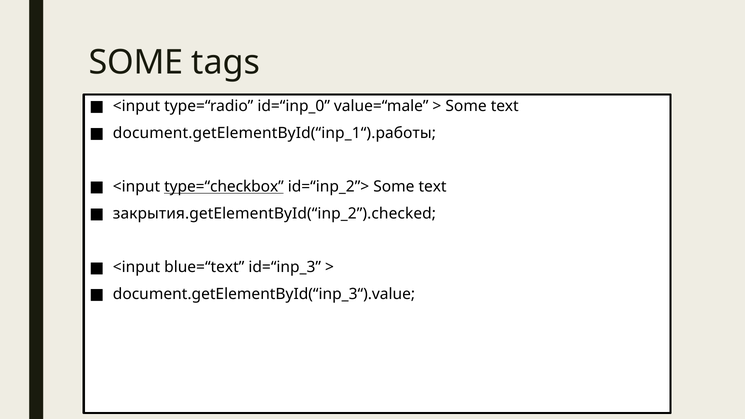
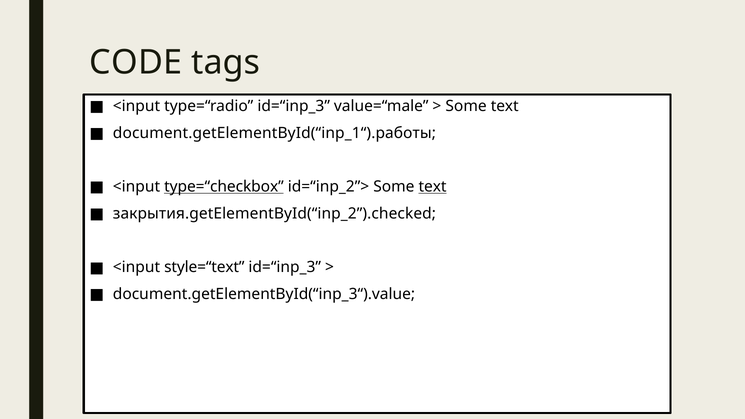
SOME: SOME -> CODE (136, 63)
type=“radio id=“inp_0: id=“inp_0 -> id=“inp_3 (294, 106)
text underline: none -> present (433, 187)
blue=“text: blue=“text -> style=“text (204, 267)
